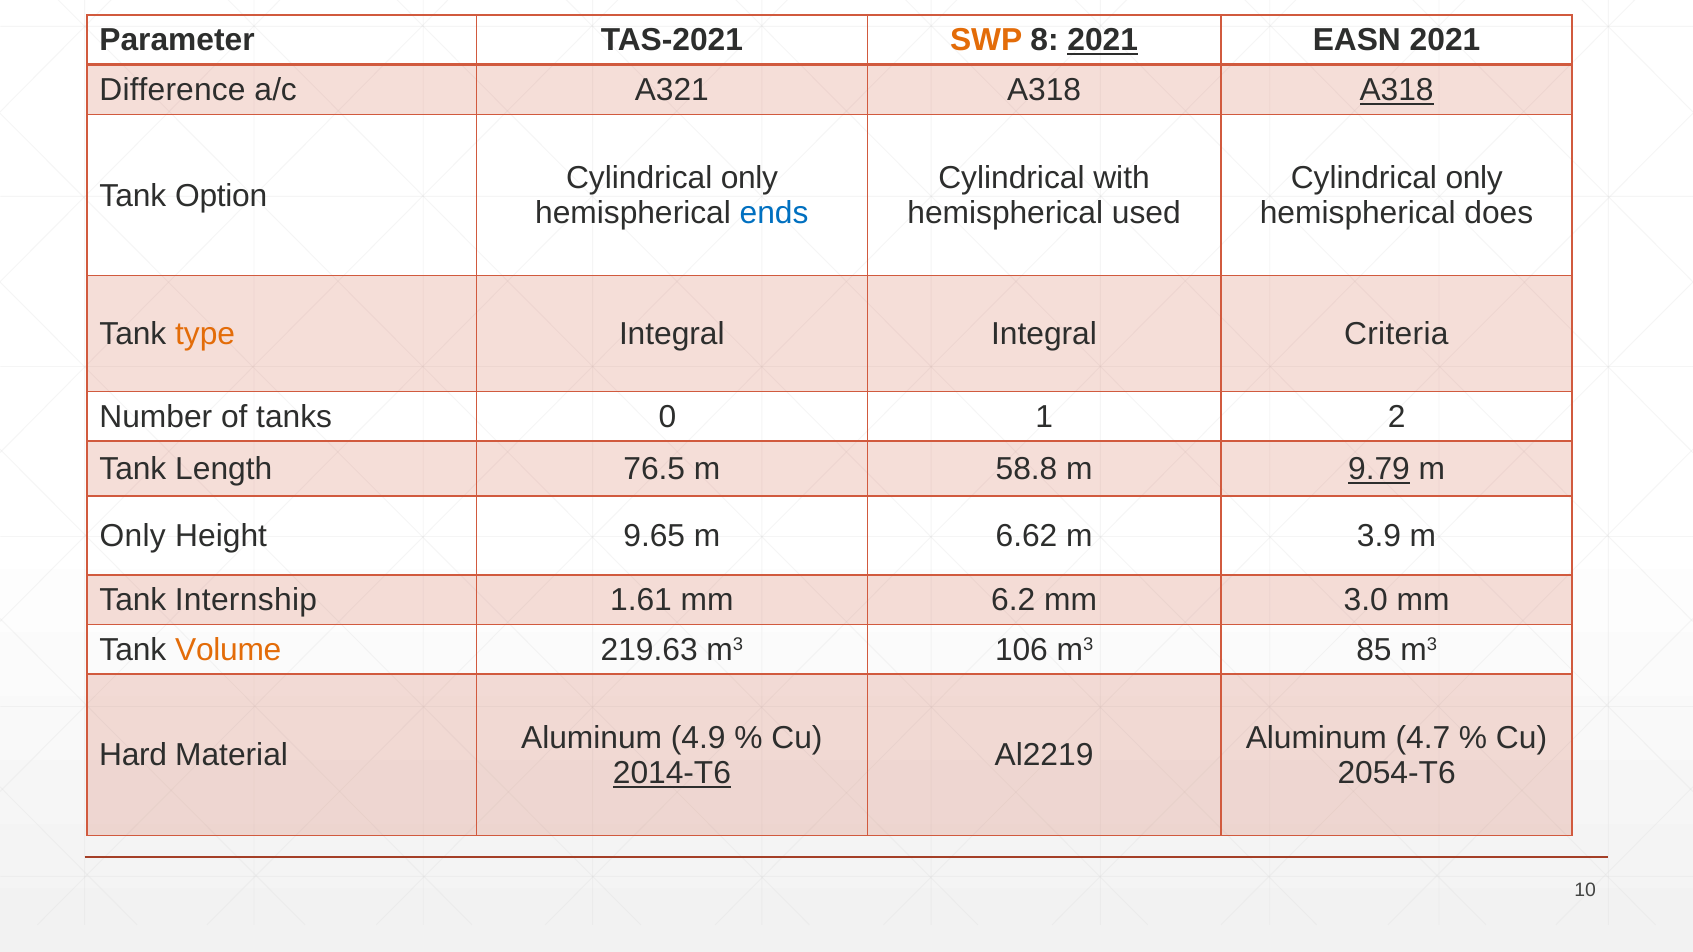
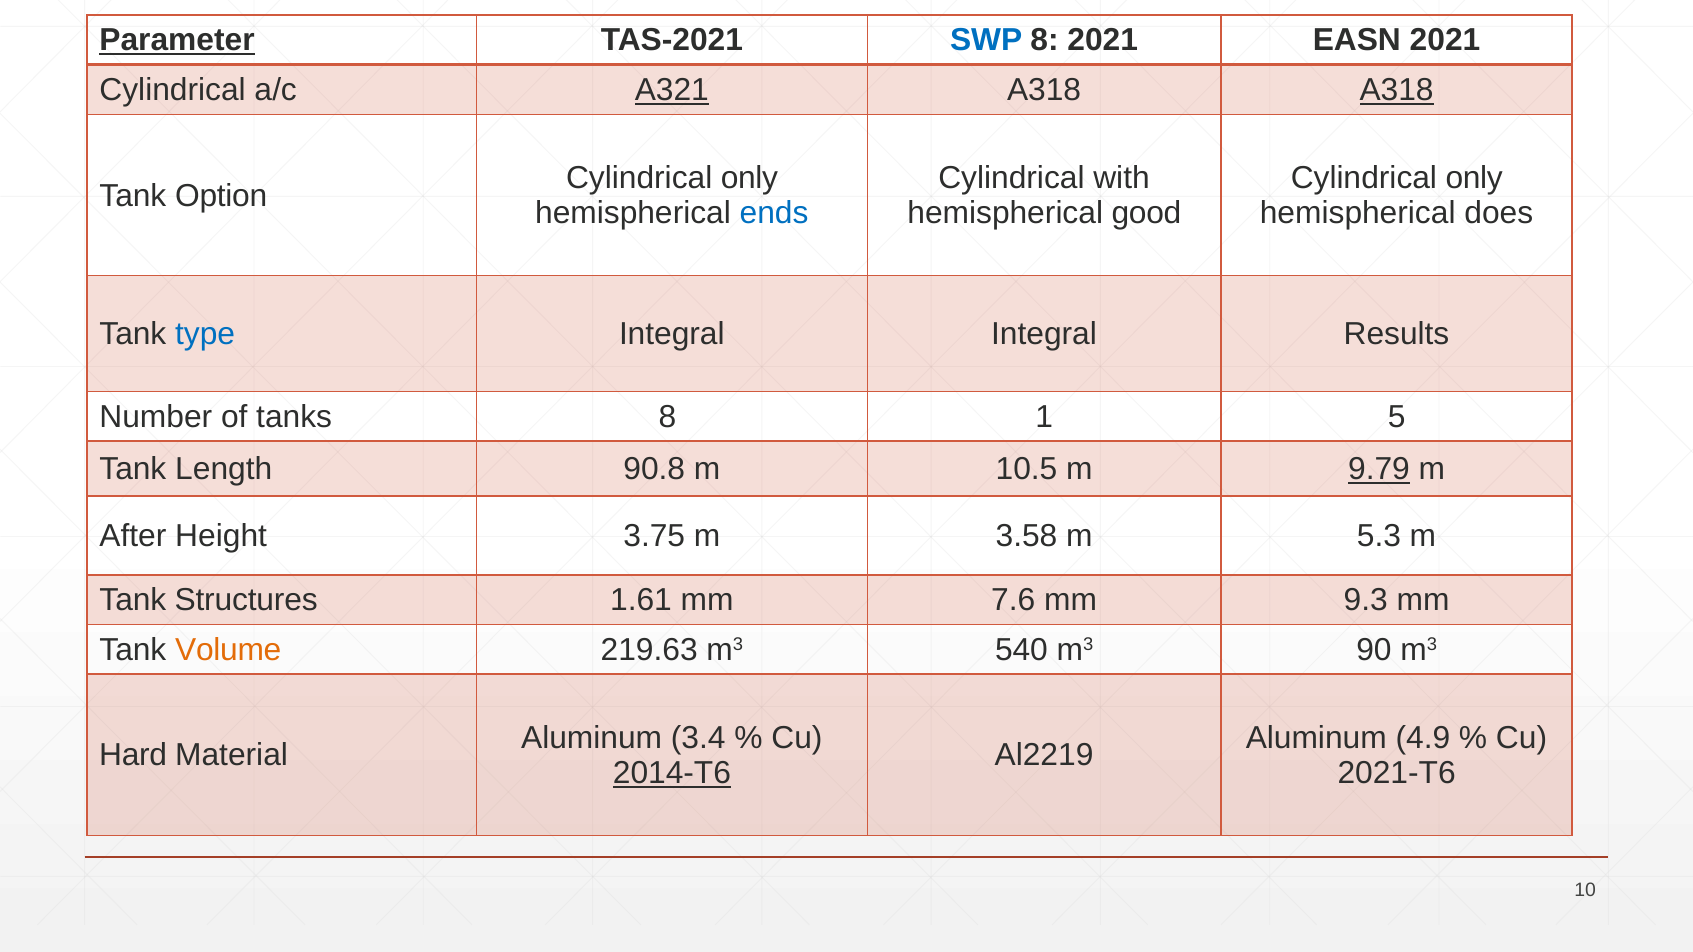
Parameter underline: none -> present (177, 41)
SWP colour: orange -> blue (986, 41)
2021 underline: present -> none (1103, 41)
Difference: Difference -> Cylindrical (173, 90)
A321 underline: none -> present (672, 90)
used: used -> good (1146, 213)
type colour: orange -> blue (205, 334)
Criteria: Criteria -> Results (1397, 334)
tanks 0: 0 -> 8 (668, 417)
2: 2 -> 5 (1397, 417)
76.5: 76.5 -> 90.8 (654, 469)
58.8: 58.8 -> 10.5 (1027, 469)
Only: Only -> After (133, 536)
9.65: 9.65 -> 3.75 (654, 536)
6.62: 6.62 -> 3.58 (1027, 536)
3.9: 3.9 -> 5.3 (1379, 536)
Internship: Internship -> Structures (246, 600)
6.2: 6.2 -> 7.6 (1013, 600)
3.0: 3.0 -> 9.3 (1366, 600)
106: 106 -> 540 (1021, 650)
85: 85 -> 90 (1374, 650)
4.9: 4.9 -> 3.4 (698, 738)
4.7: 4.7 -> 4.9 (1423, 738)
2054-T6: 2054-T6 -> 2021-T6 (1397, 773)
